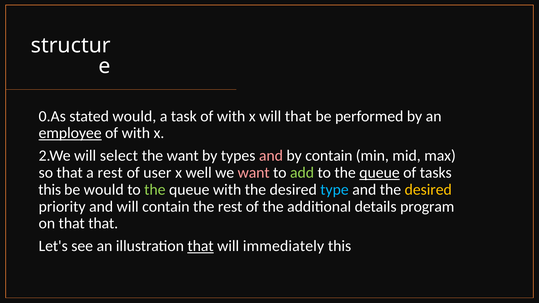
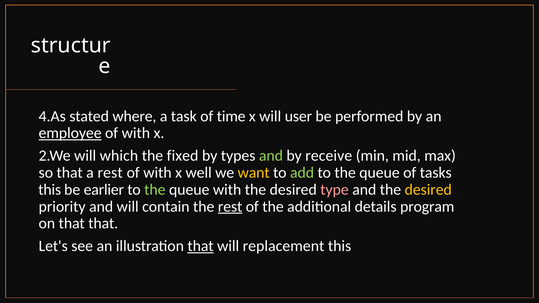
0.As: 0.As -> 4.As (52, 116)
stated would: would -> where (134, 116)
task of with: with -> time (231, 116)
will that: that -> user (298, 116)
select: select -> which (119, 156)
the want: want -> fixed (183, 156)
and colour: pink -> light green (271, 156)
by contain: contain -> receive (329, 156)
user: user -> with (157, 173)
want colour: pink -> yellow (254, 173)
queue underline: present -> none (379, 173)
be would: would -> earlier (104, 190)
type colour: light blue -> pink (335, 190)
rest underline: none -> present (230, 207)
immediately: immediately -> replacement (284, 246)
